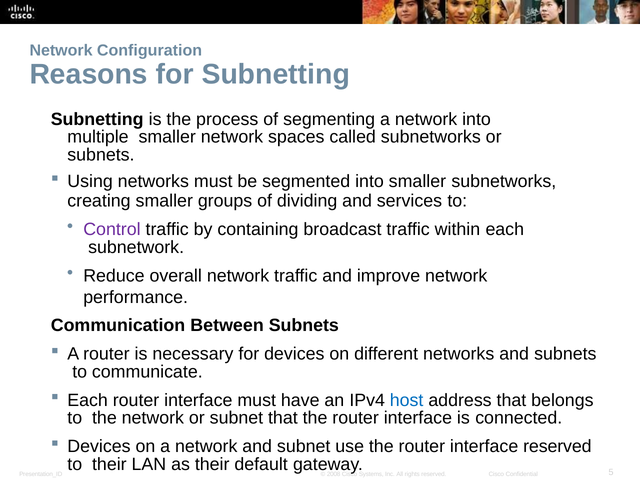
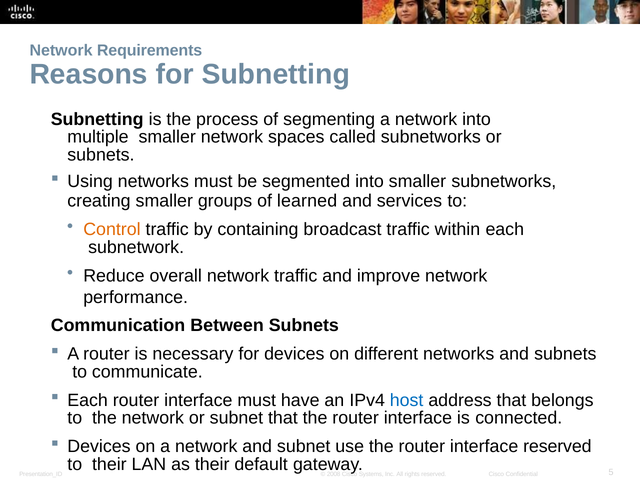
Configuration: Configuration -> Requirements (150, 51)
dividing: dividing -> learned (307, 201)
Control colour: purple -> orange (112, 229)
